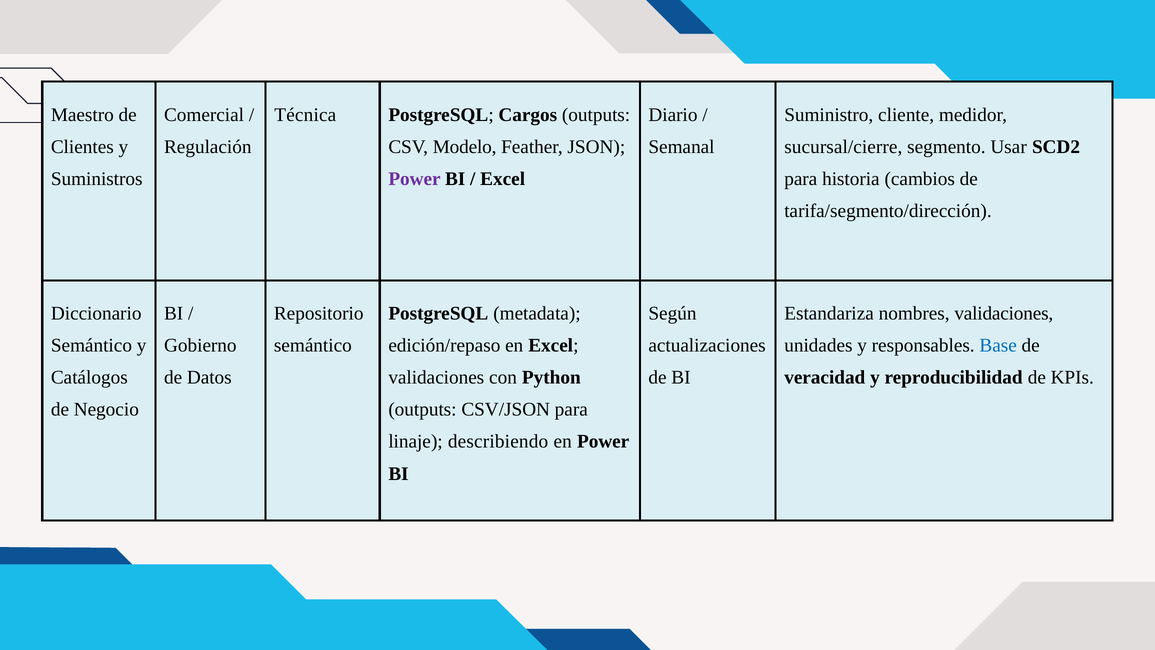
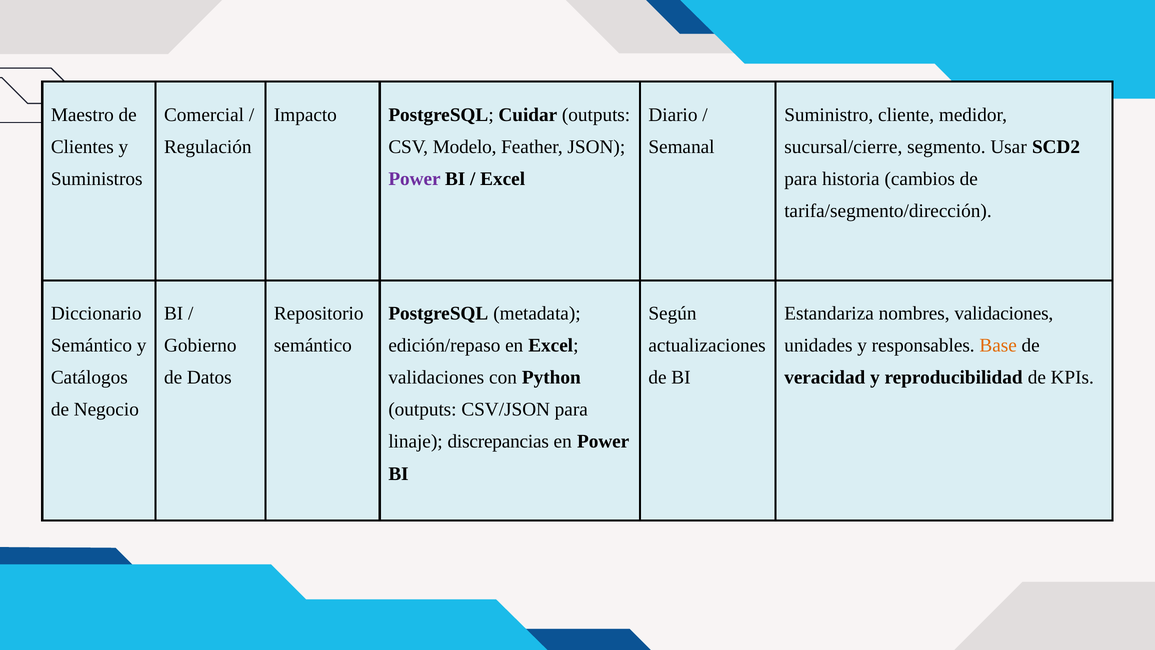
Técnica: Técnica -> Impacto (305, 115)
Cargos: Cargos -> Cuidar (528, 115)
Base colour: blue -> orange (998, 345)
describiendo: describiendo -> discrepancias (498, 441)
